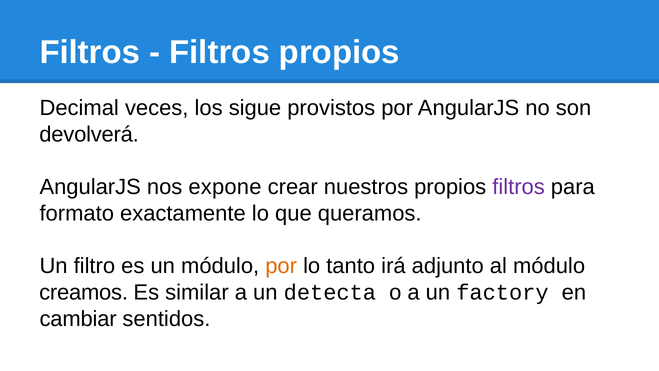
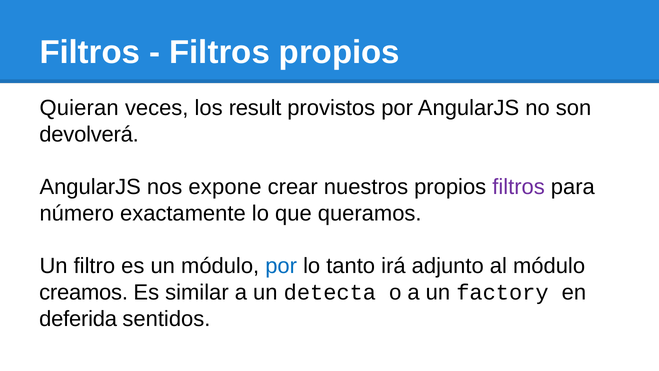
Decimal: Decimal -> Quieran (79, 108)
sigue: sigue -> result (255, 108)
formato: formato -> número (77, 213)
por colour: orange -> blue (281, 266)
cambiar: cambiar -> deferida (78, 319)
